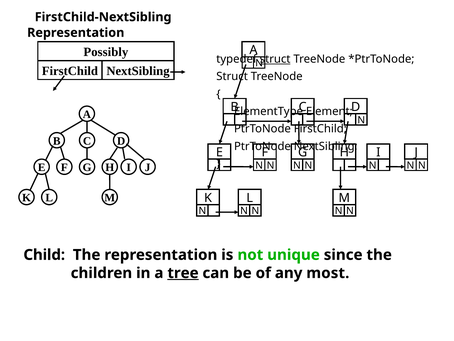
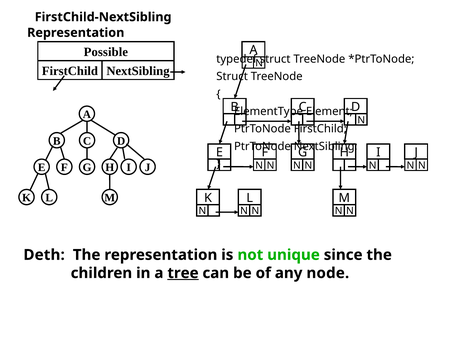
Possibly: Possibly -> Possible (106, 52)
struct underline: present -> none (275, 59)
Child: Child -> Deth (44, 254)
most: most -> node (328, 273)
